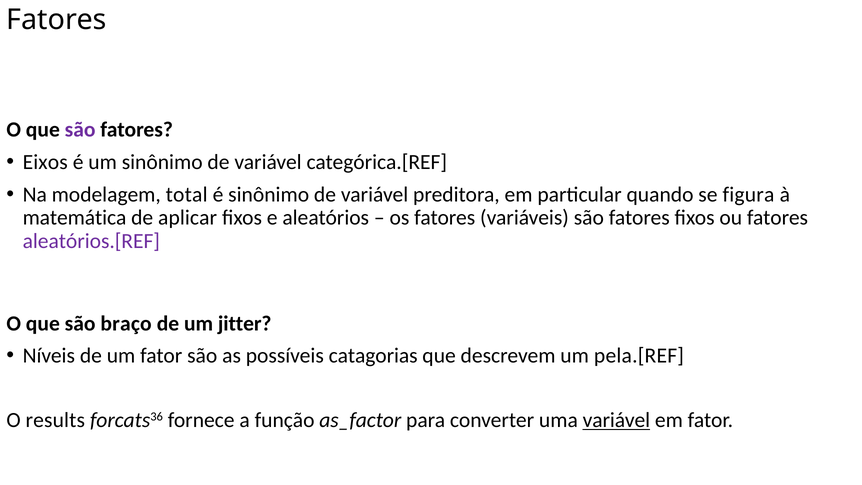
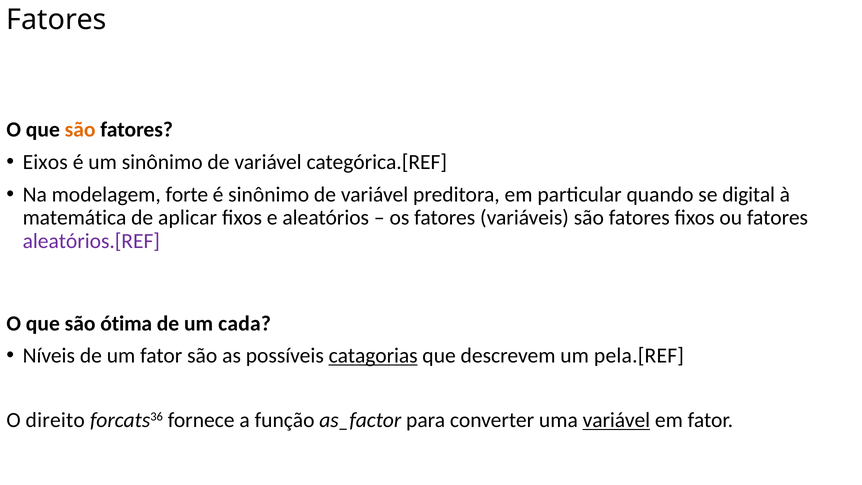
são colour: purple -> orange (80, 130)
total: total -> forte (187, 194)
figura: figura -> digital (749, 194)
braço: braço -> ótima (126, 323)
jitter: jitter -> cada (245, 323)
catagorias underline: none -> present (373, 356)
results: results -> direito (55, 420)
